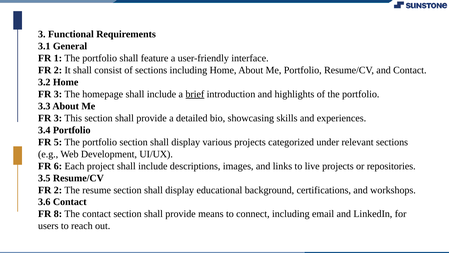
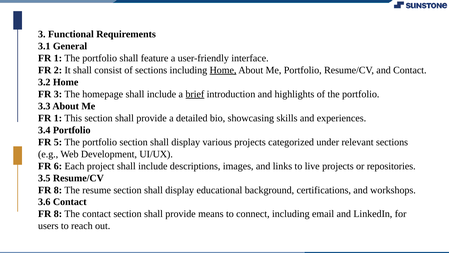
Home underline: none -> present (223, 70)
3: 3 -> 1 (58, 118)
2: 2 -> 8 (58, 190)
